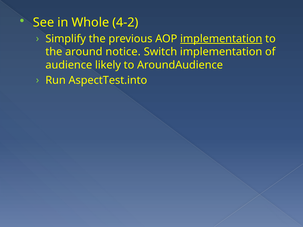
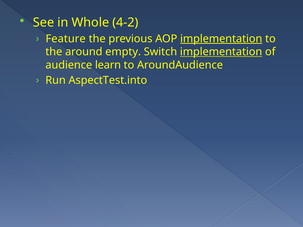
Simplify: Simplify -> Feature (66, 39)
notice: notice -> empty (123, 52)
implementation underline: none -> present (221, 52)
likely: likely -> learn (108, 65)
